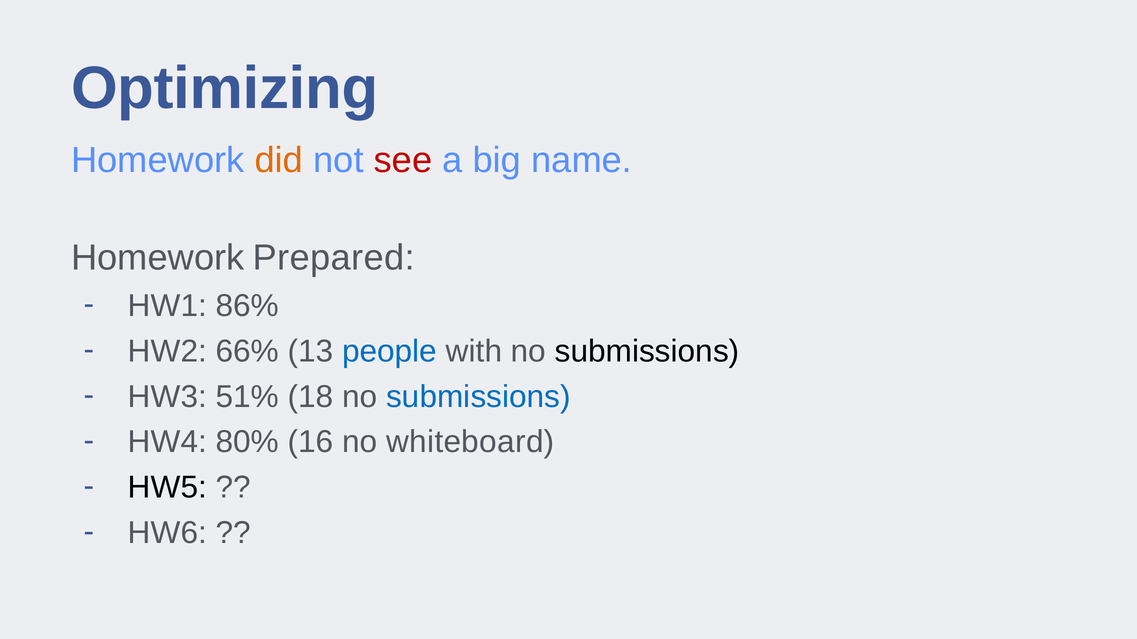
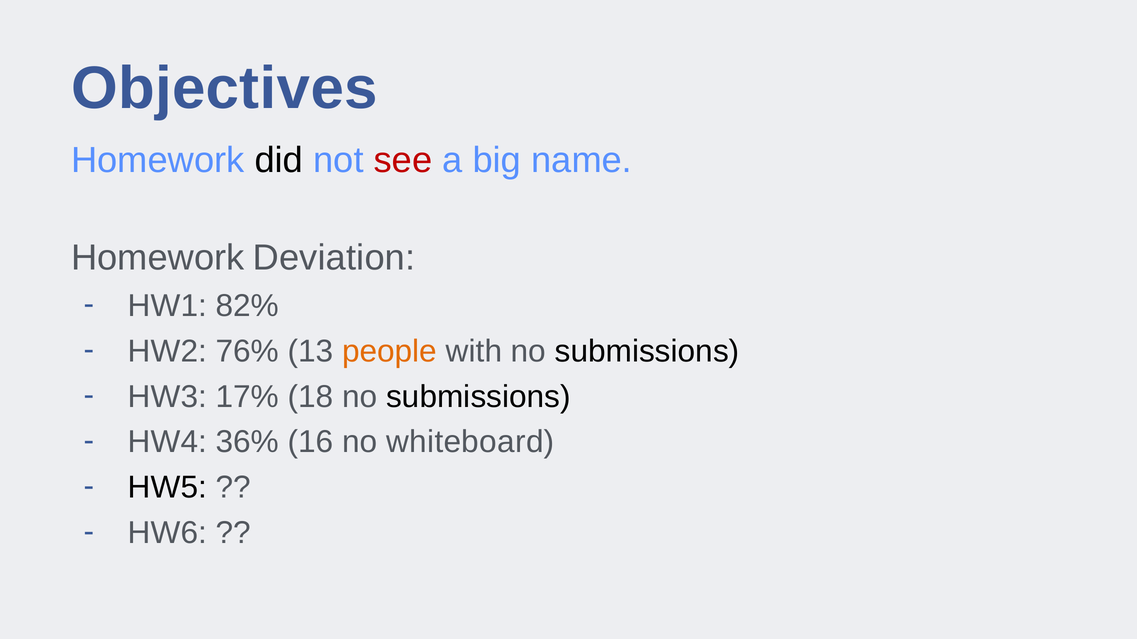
Optimizing: Optimizing -> Objectives (224, 89)
did colour: orange -> black (279, 161)
Prepared: Prepared -> Deviation (334, 258)
86%: 86% -> 82% (247, 306)
66%: 66% -> 76% (247, 351)
people colour: blue -> orange (390, 351)
51%: 51% -> 17% (247, 397)
submissions colour: blue -> black (478, 397)
80%: 80% -> 36% (247, 442)
